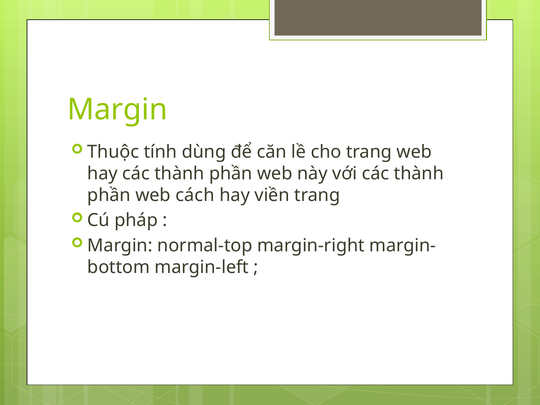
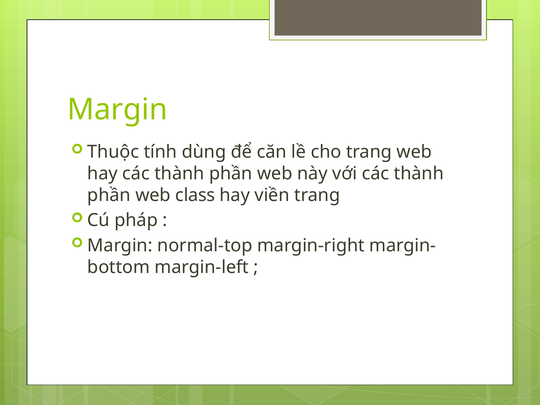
cách: cách -> class (195, 195)
